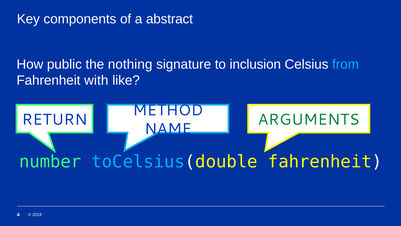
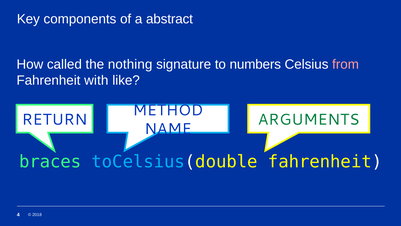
public: public -> called (64, 64)
inclusion: inclusion -> numbers (255, 64)
from colour: light blue -> pink (346, 64)
number: number -> braces (50, 161)
